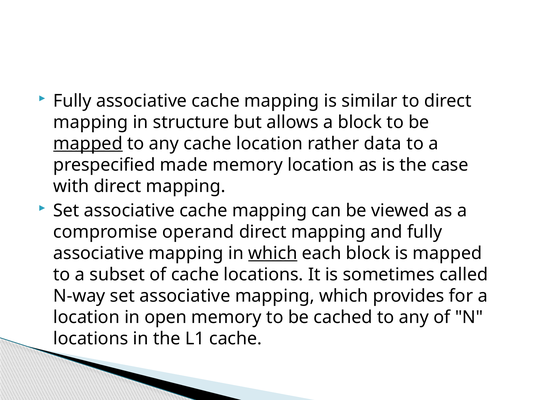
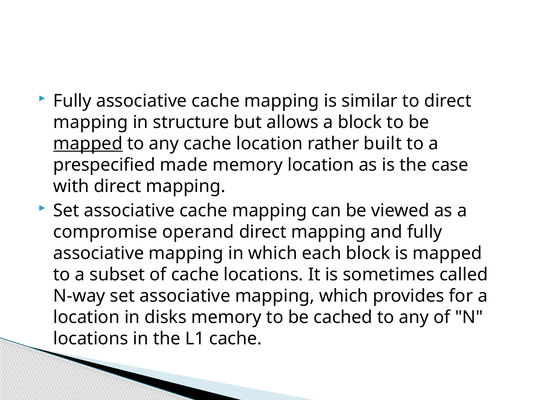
data: data -> built (383, 144)
which underline: present -> none (273, 253)
open: open -> disks (166, 317)
